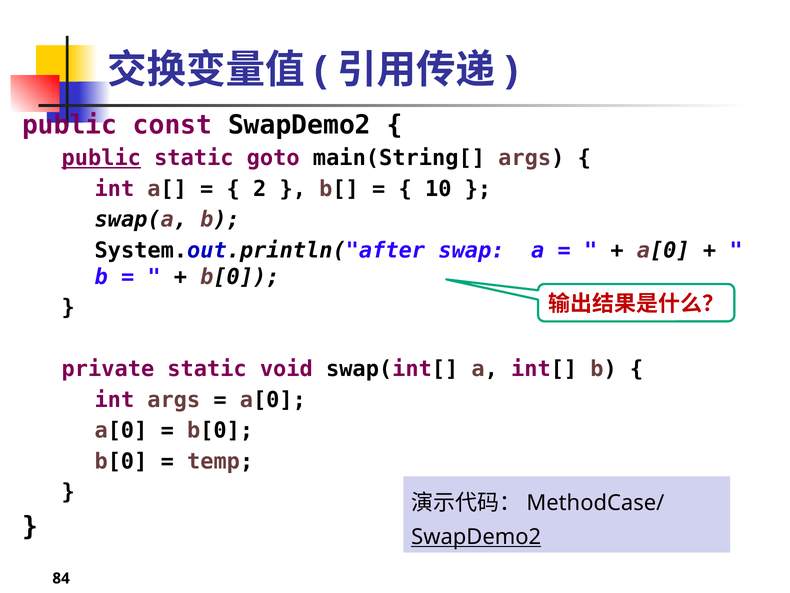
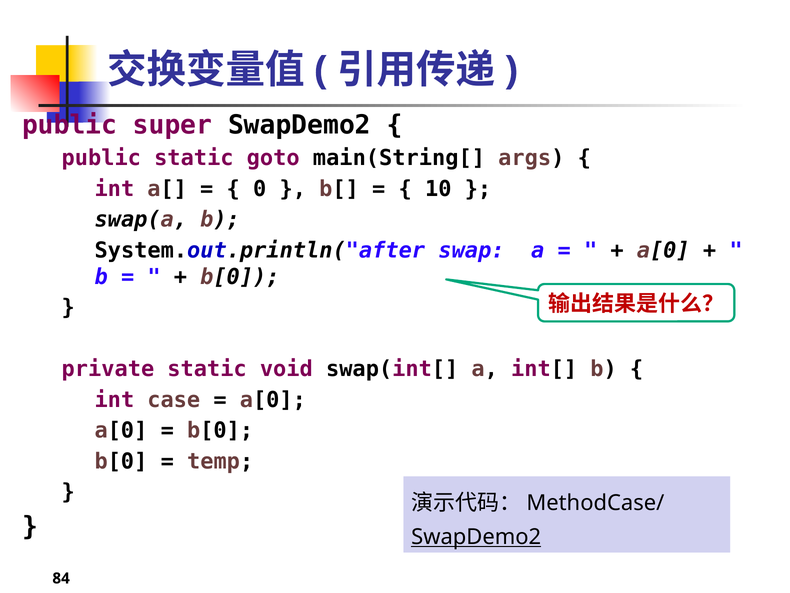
const: const -> super (173, 125)
public underline: present -> none (101, 158)
2: 2 -> 0 (260, 189)
int args: args -> case (174, 399)
